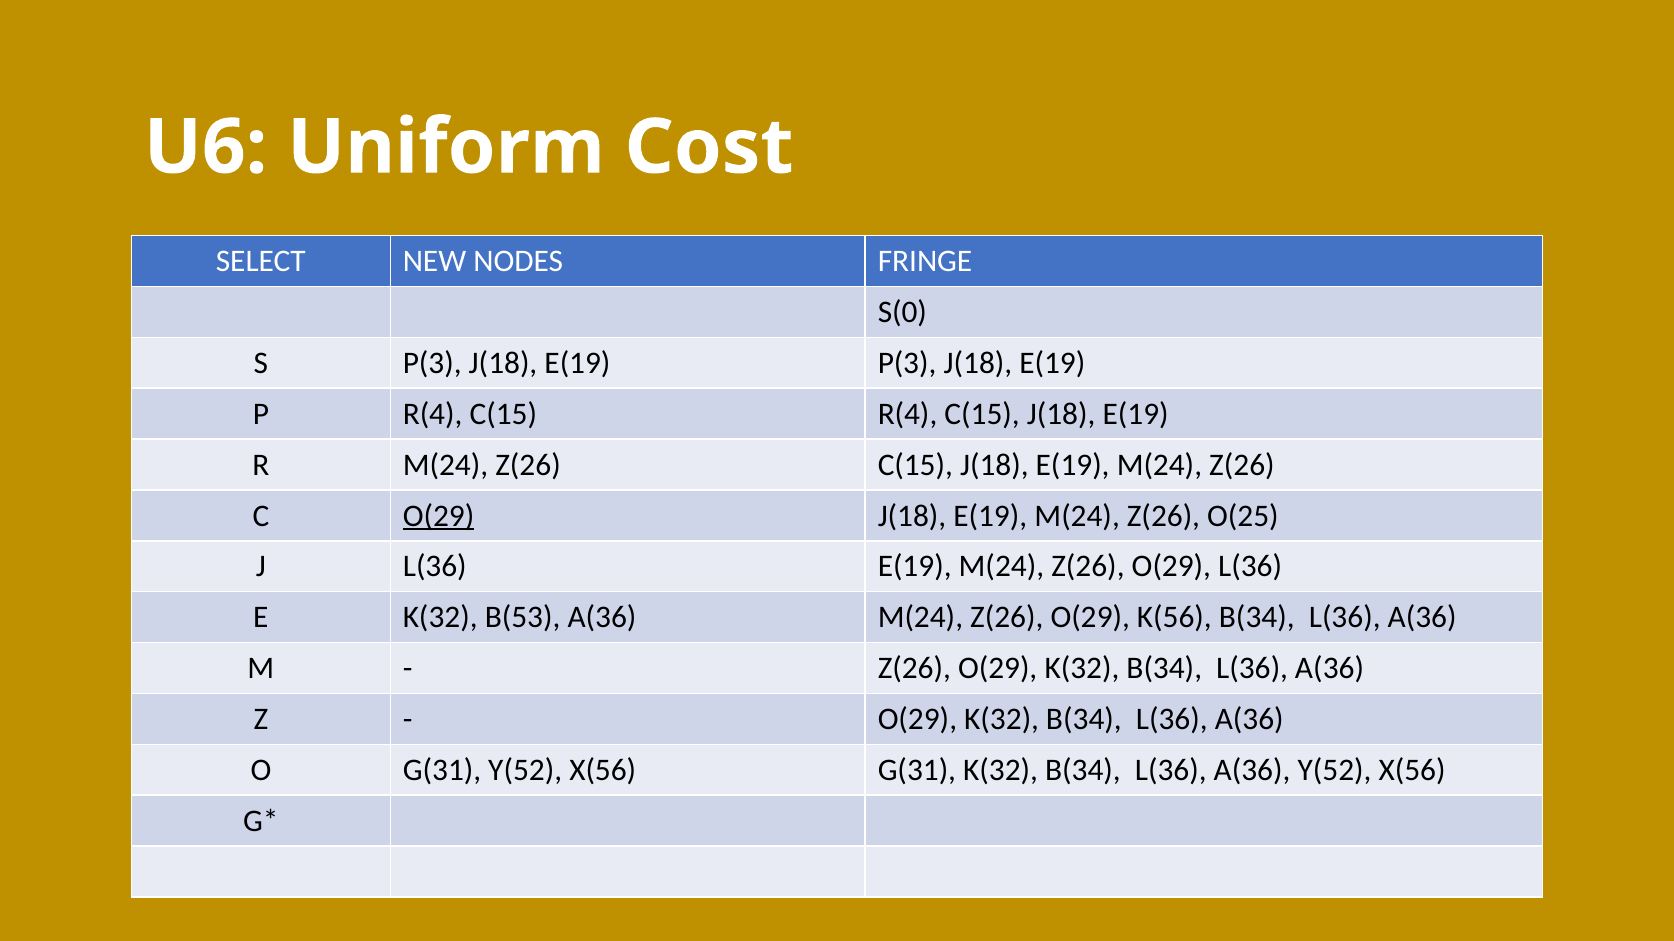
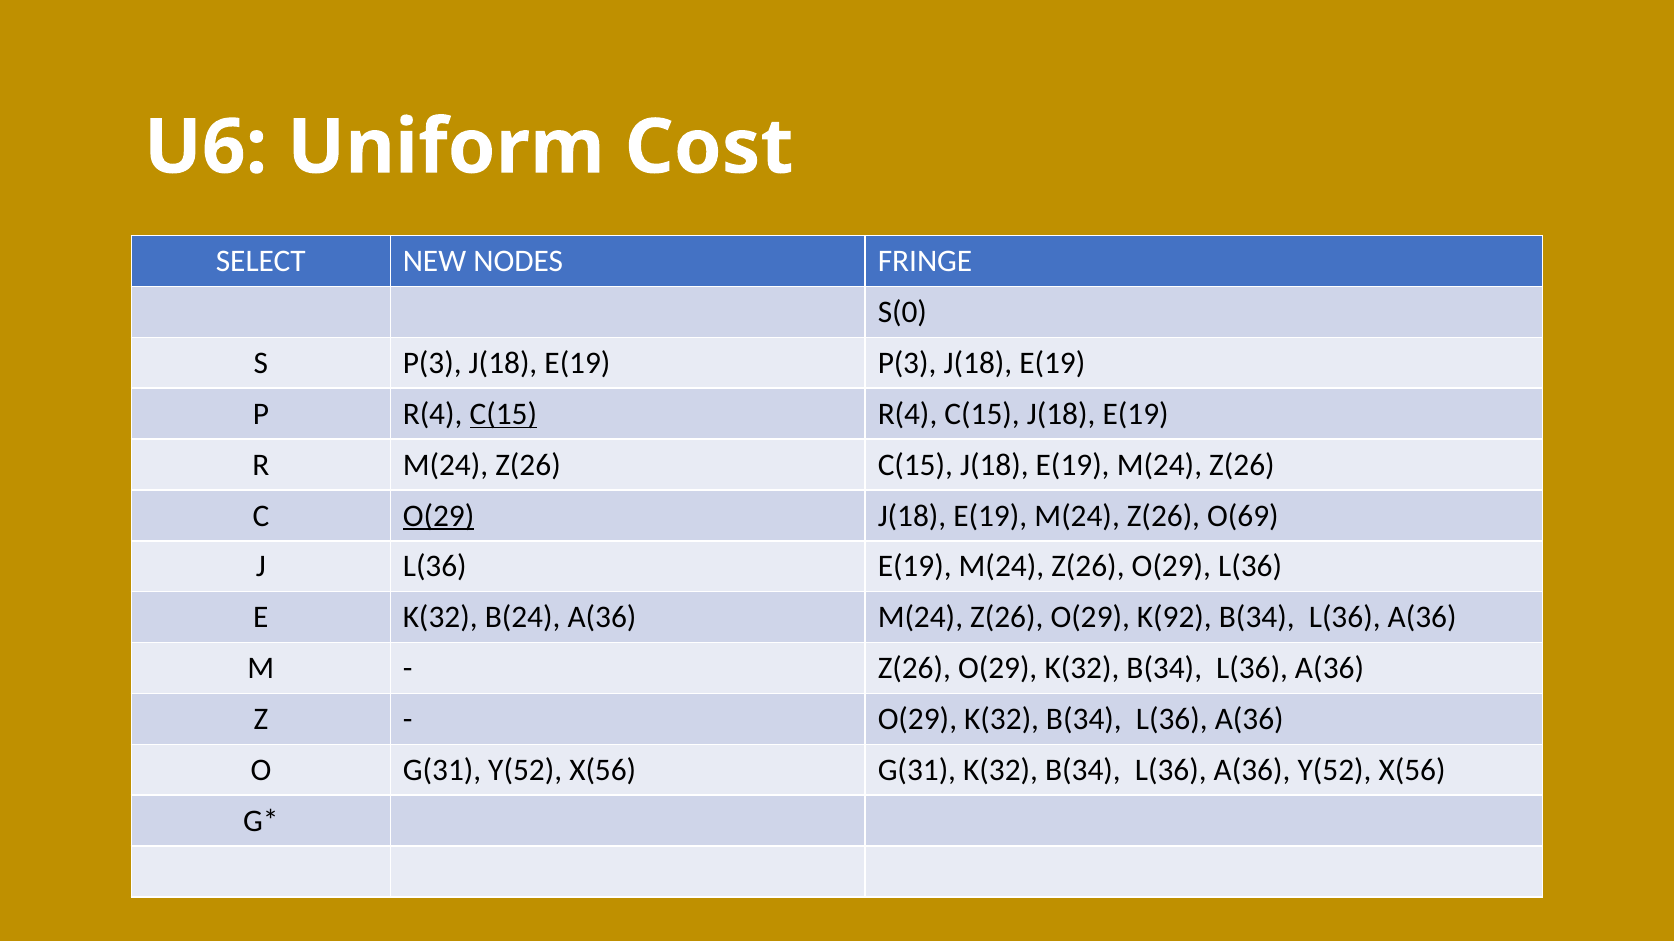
C(15 underline: none -> present (503, 414)
O(25: O(25 -> O(69 (1243, 516)
B(53: B(53 -> B(24 (523, 618)
K(56: K(56 -> K(92 (1174, 618)
